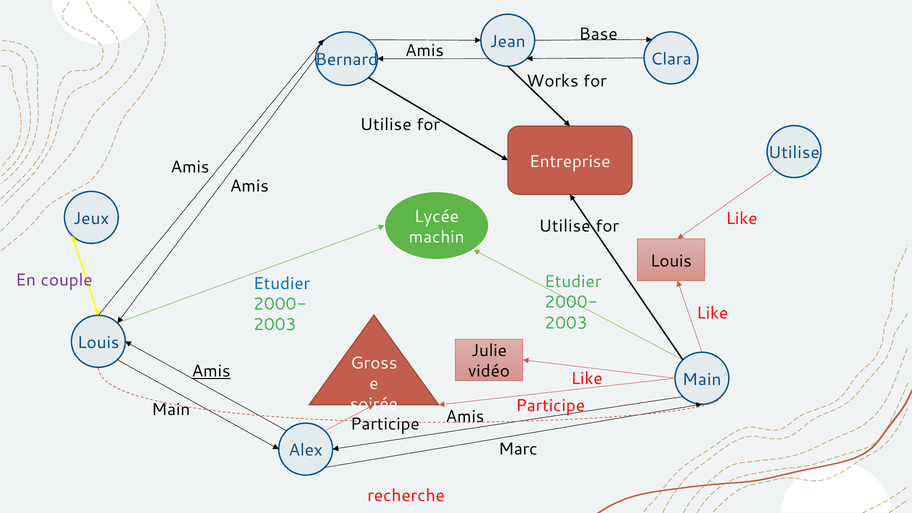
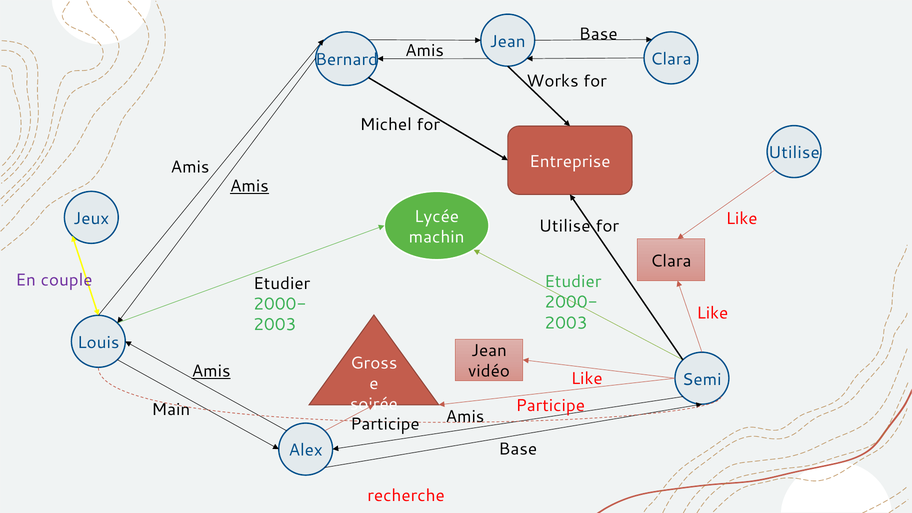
Utilise: Utilise -> Michel (386, 125)
Amis underline: none -> present (249, 186)
Louis: Louis -> Clara (671, 261)
Etudier colour: blue -> black (282, 284)
Julie: Julie -> Jean (489, 351)
Main: Main -> Semi (702, 379)
Marc: Marc -> Base (518, 449)
